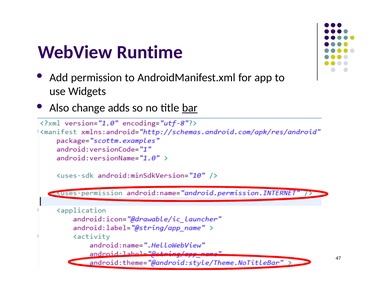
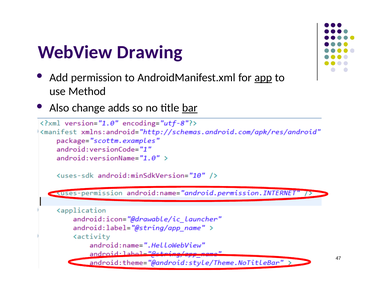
Runtime: Runtime -> Drawing (150, 52)
app underline: none -> present (263, 78)
Widgets: Widgets -> Method (87, 91)
